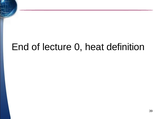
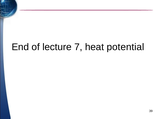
0: 0 -> 7 (78, 47)
definition: definition -> potential (125, 47)
